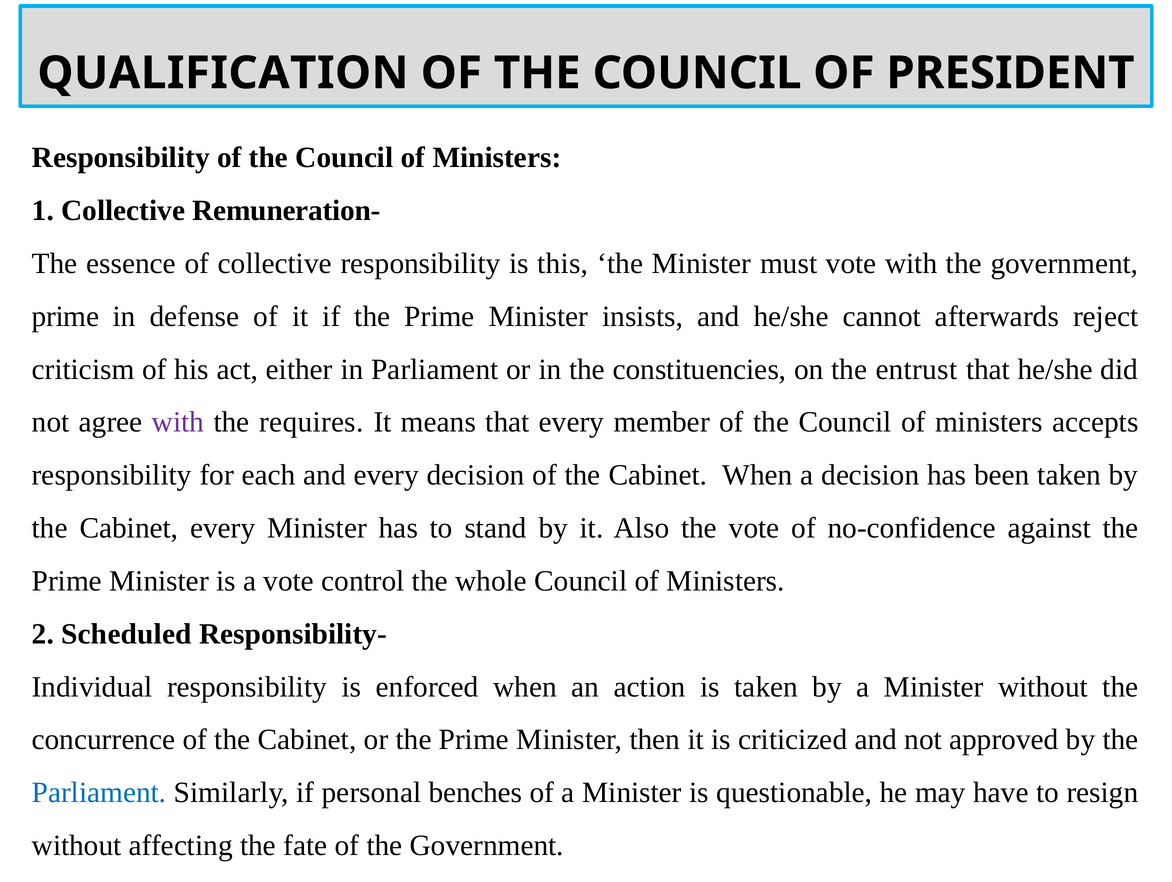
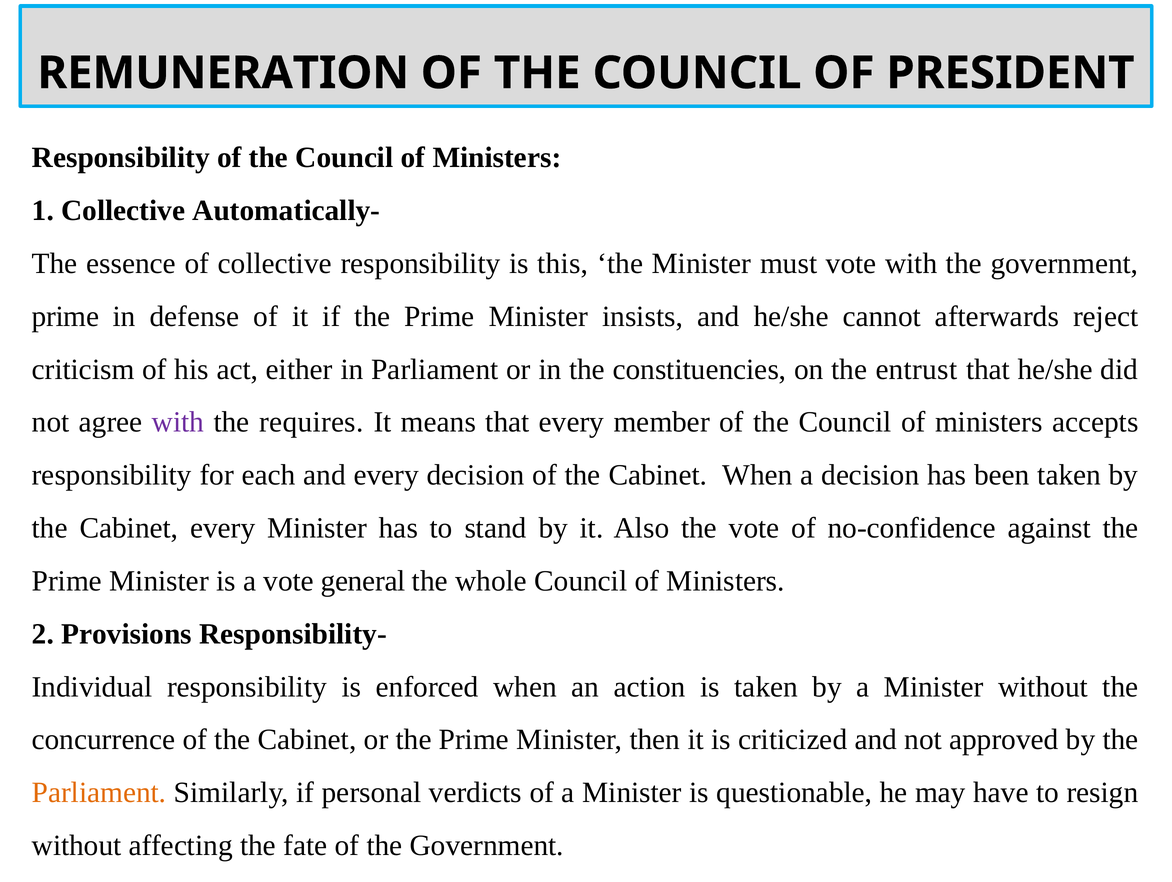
QUALIFICATION: QUALIFICATION -> REMUNERATION (223, 73)
Remuneration-: Remuneration- -> Automatically- (286, 211)
control: control -> general (363, 581)
Scheduled: Scheduled -> Provisions (127, 634)
Parliament colour: blue -> orange (99, 793)
benches: benches -> verdicts (475, 793)
